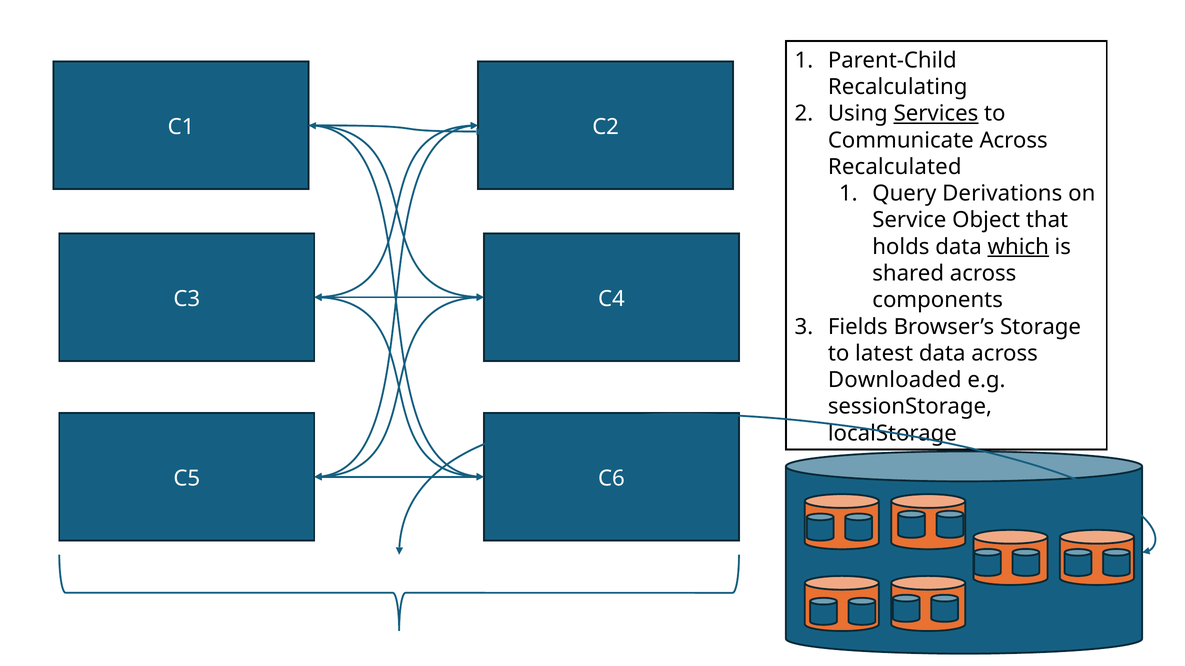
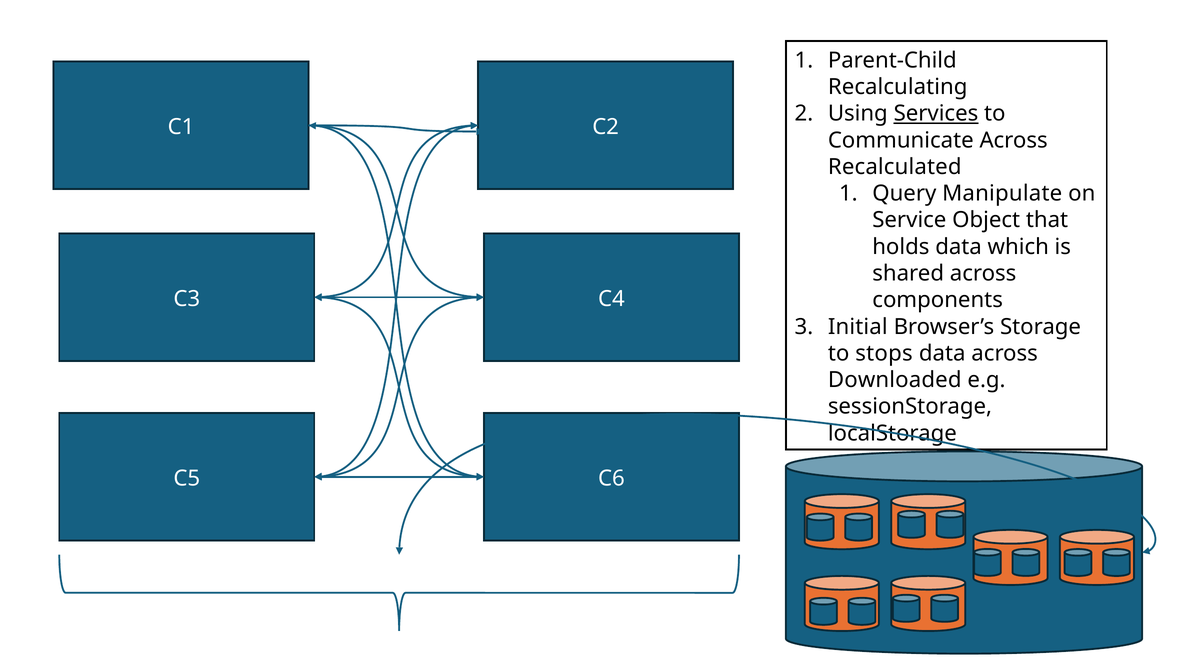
Derivations: Derivations -> Manipulate (1002, 194)
which underline: present -> none (1018, 247)
Fields: Fields -> Initial (858, 327)
latest: latest -> stops (884, 354)
